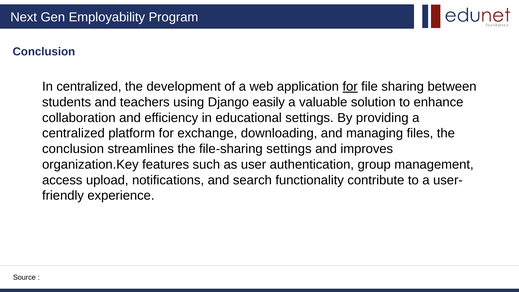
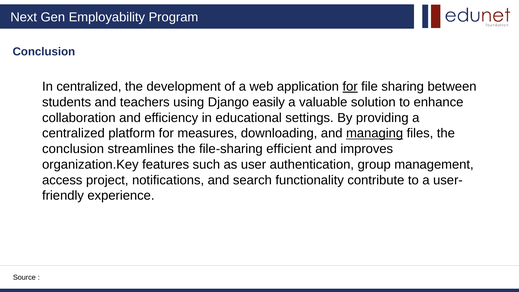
exchange: exchange -> measures (207, 133)
managing underline: none -> present (375, 133)
file-sharing settings: settings -> efficient (289, 149)
upload: upload -> project (107, 180)
